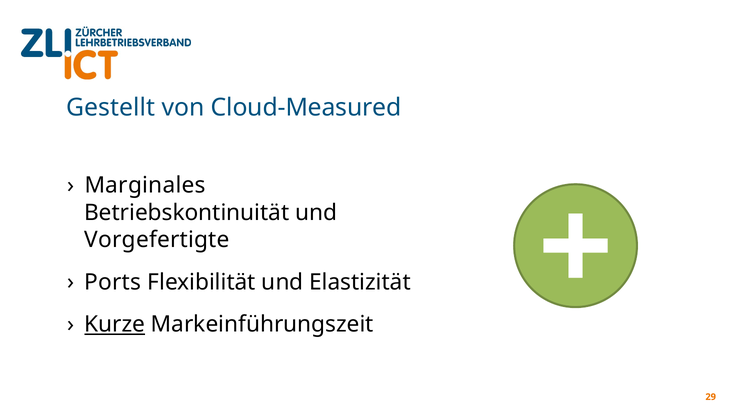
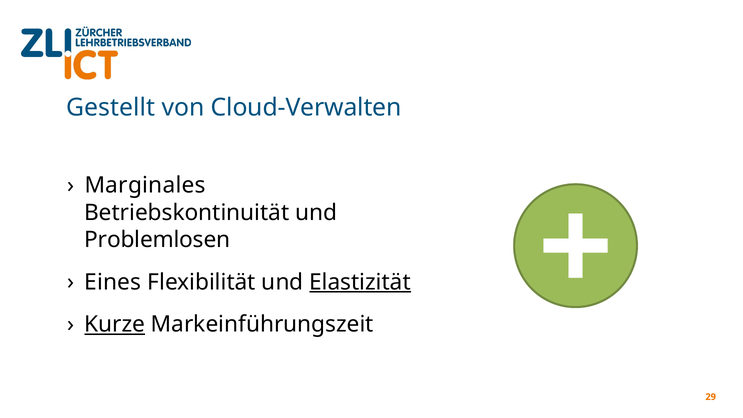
Cloud-Measured: Cloud-Measured -> Cloud-Verwalten (306, 108)
Vorgefertigte: Vorgefertigte -> Problemlosen (157, 240)
Ports: Ports -> Eines (113, 282)
Elastizität underline: none -> present (360, 282)
